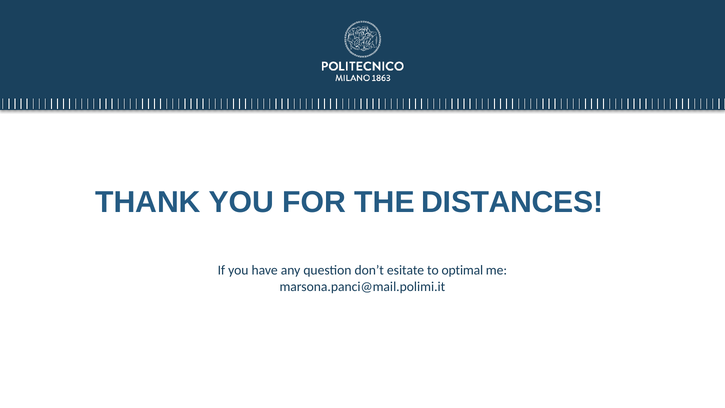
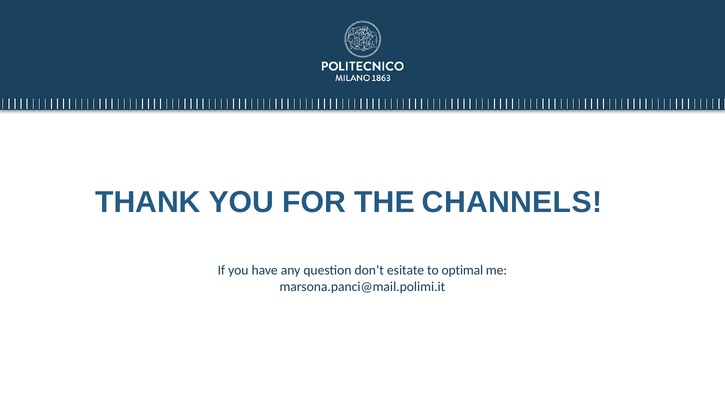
DISTANCES: DISTANCES -> CHANNELS (512, 202)
